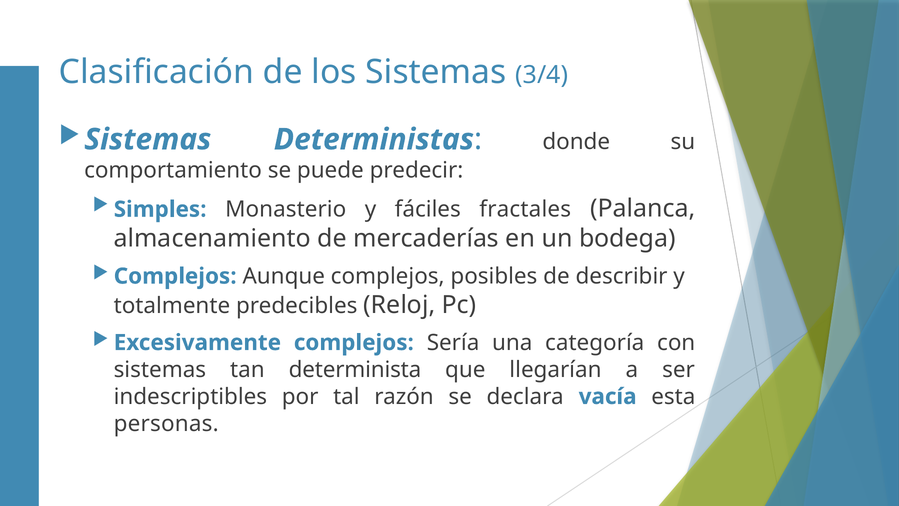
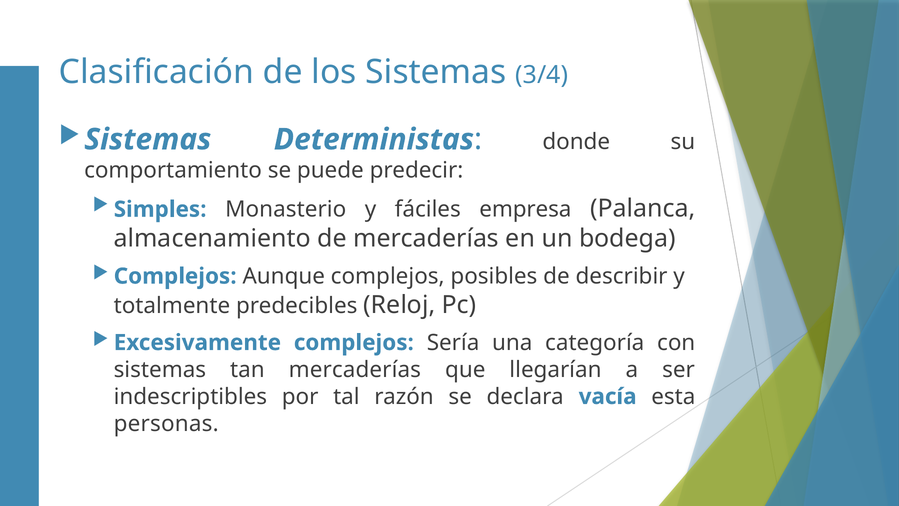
fractales: fractales -> empresa (525, 209)
tan determinista: determinista -> mercaderías (355, 369)
